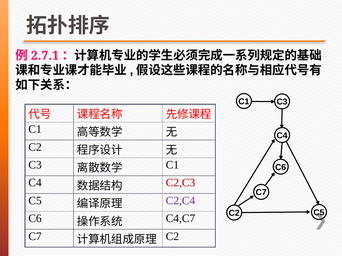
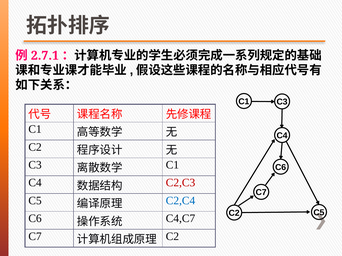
C2,C4 colour: purple -> blue (181, 201)
